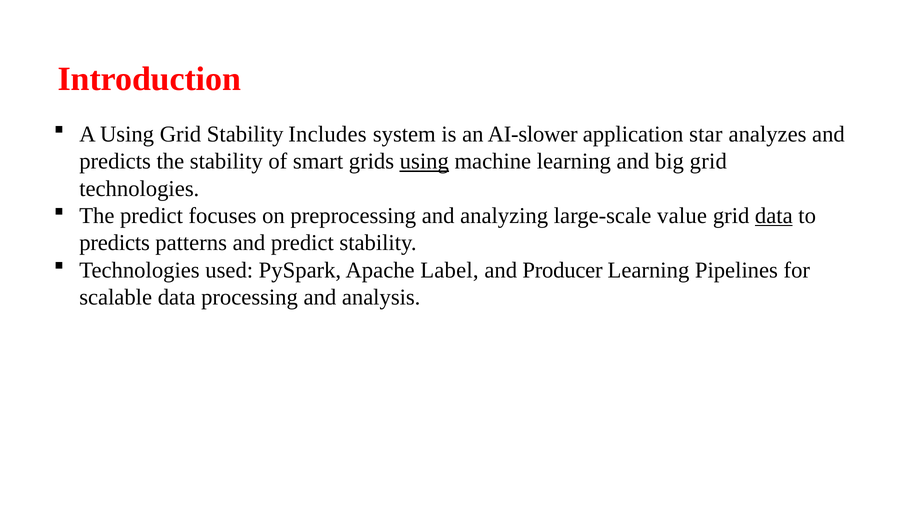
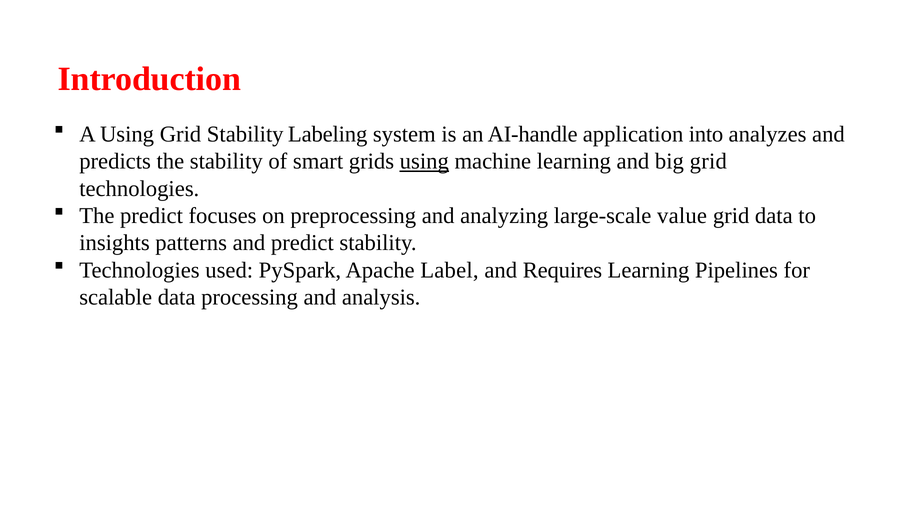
Includes: Includes -> Labeling (328, 134)
AI-slower: AI-slower -> AI-handle (533, 134)
star: star -> into (706, 134)
data underline: present -> none (774, 216)
predicts: predicts -> insights (114, 243)
Producer: Producer -> Requires (562, 270)
